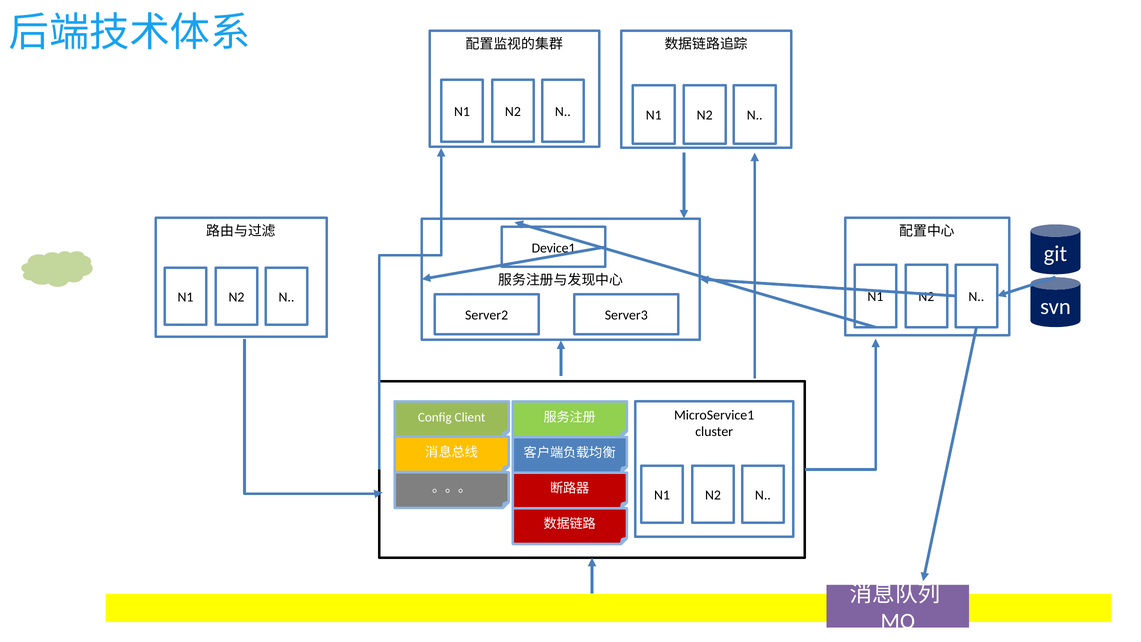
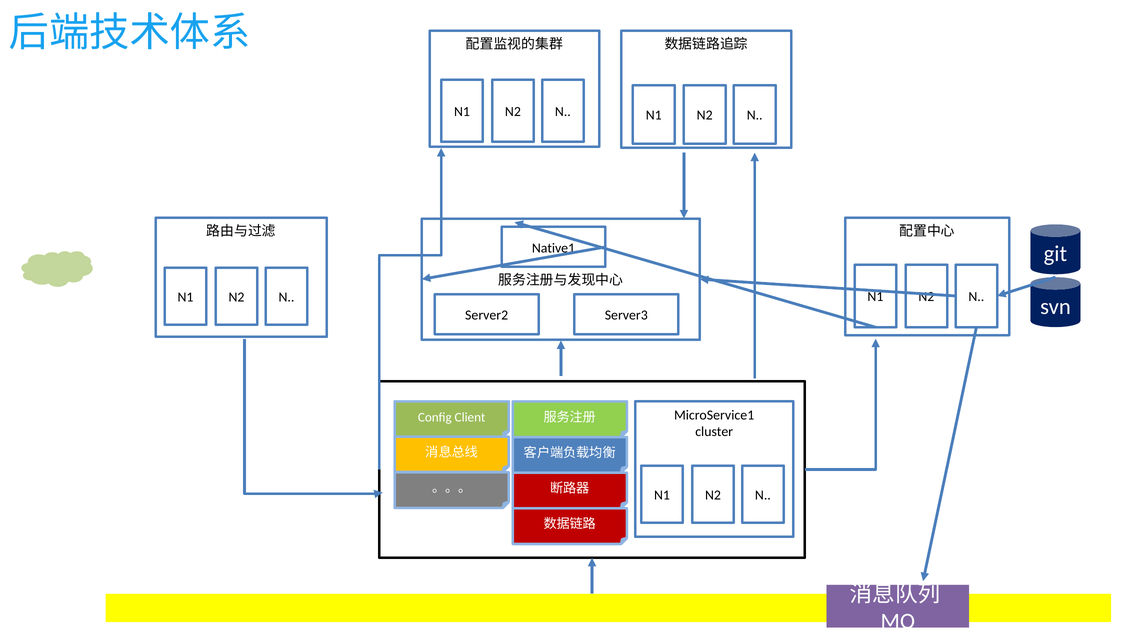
Device1: Device1 -> Native1 (554, 248)
